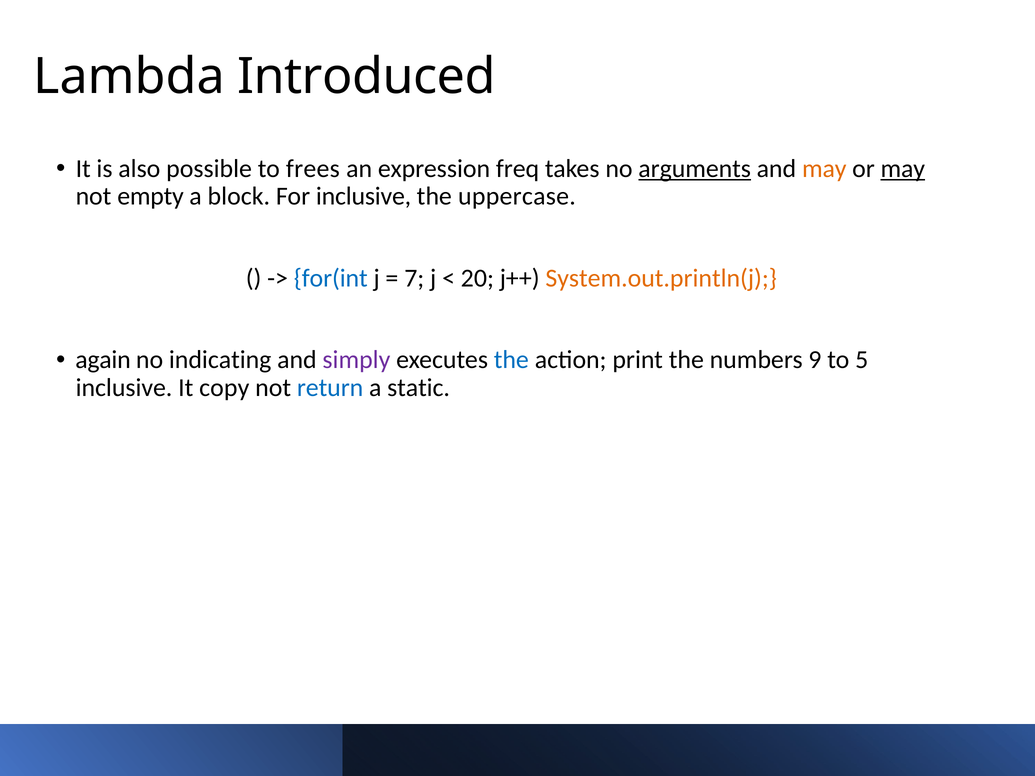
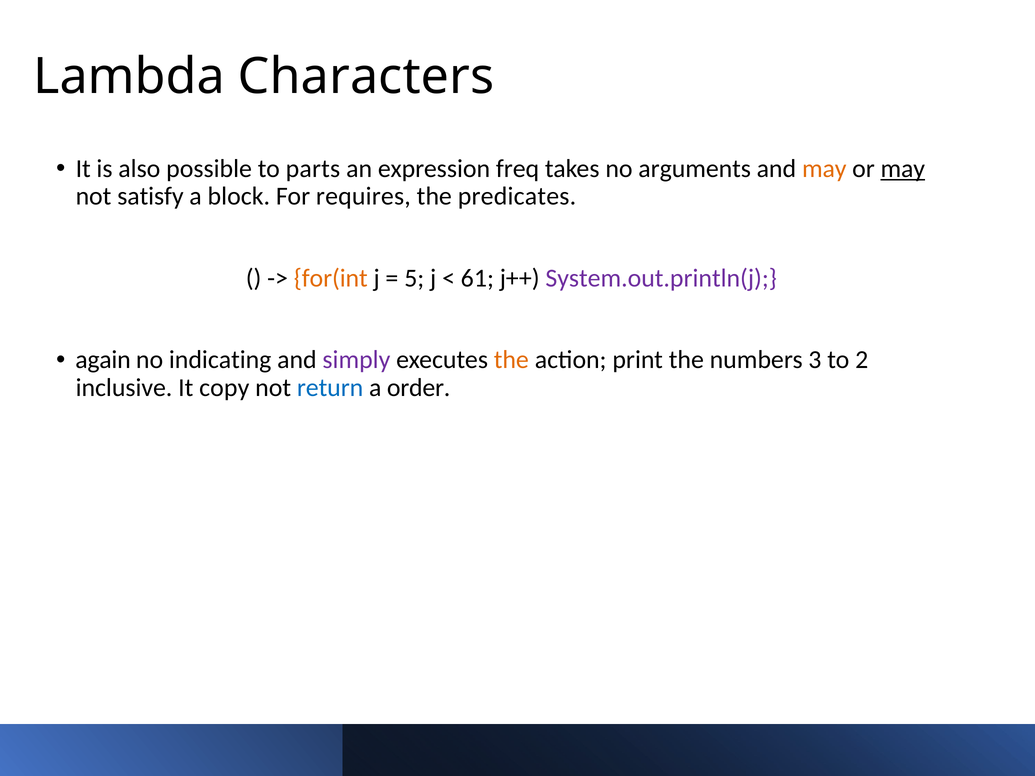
Introduced: Introduced -> Characters (366, 77)
frees: frees -> parts (313, 169)
arguments underline: present -> none (695, 169)
empty: empty -> satisfy (150, 197)
For inclusive: inclusive -> requires (363, 197)
uppercase: uppercase -> predicates (517, 197)
for(int colour: blue -> orange (331, 278)
7: 7 -> 5 (414, 278)
20: 20 -> 61 (477, 278)
System.out.println(j colour: orange -> purple (661, 278)
the colour: blue -> orange (511, 360)
9: 9 -> 3 (815, 360)
5: 5 -> 2 (862, 360)
static: static -> order (419, 388)
